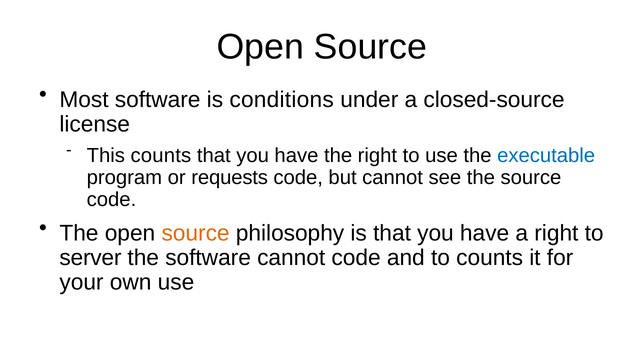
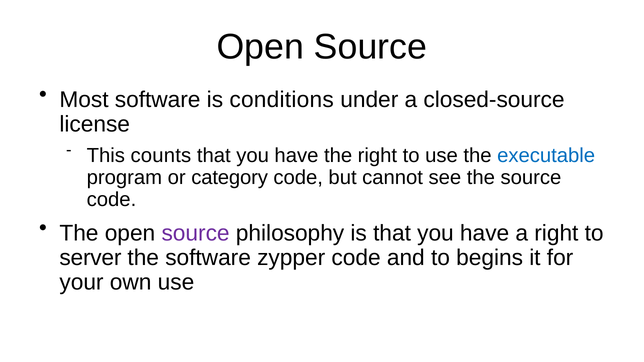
requests: requests -> category (230, 178)
source colour: orange -> purple (196, 233)
software cannot: cannot -> zypper (291, 258)
to counts: counts -> begins (490, 258)
